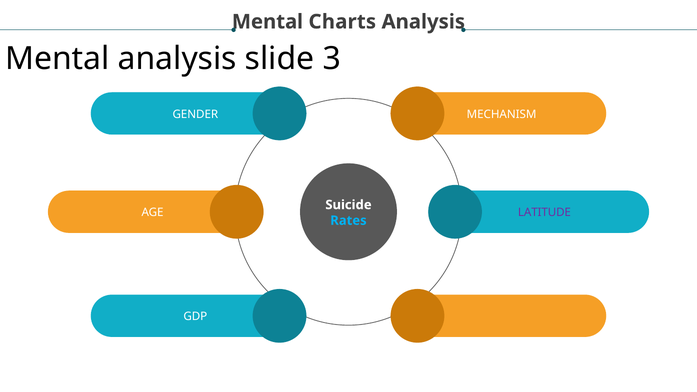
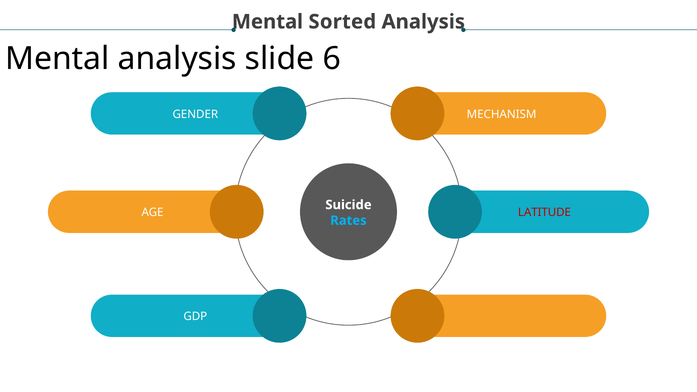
Charts: Charts -> Sorted (342, 22)
3: 3 -> 6 (332, 59)
LATITUDE colour: purple -> red (544, 213)
